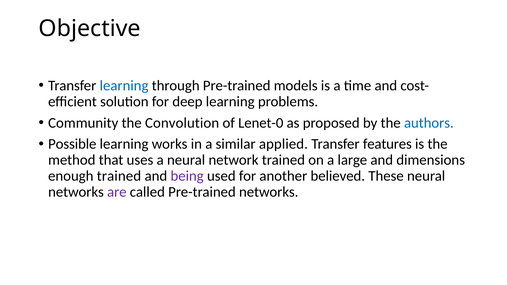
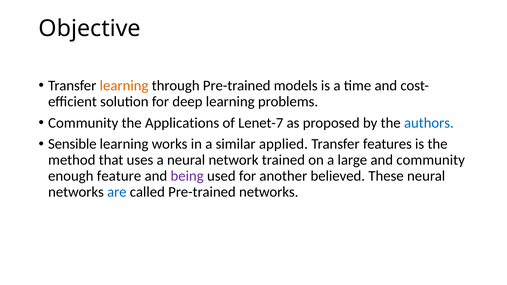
learning colour: blue -> orange (124, 86)
Convolution: Convolution -> Applications (182, 123)
Lenet-0: Lenet-0 -> Lenet-7 (261, 123)
Possible: Possible -> Sensible (72, 144)
and dimensions: dimensions -> community (431, 160)
enough trained: trained -> feature (119, 176)
are colour: purple -> blue (117, 192)
